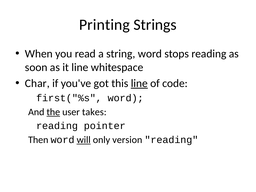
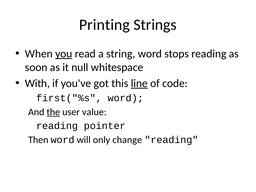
you underline: none -> present (64, 54)
it line: line -> null (80, 67)
Char: Char -> With (37, 83)
takes: takes -> value (94, 112)
will underline: present -> none (84, 140)
version: version -> change (127, 140)
